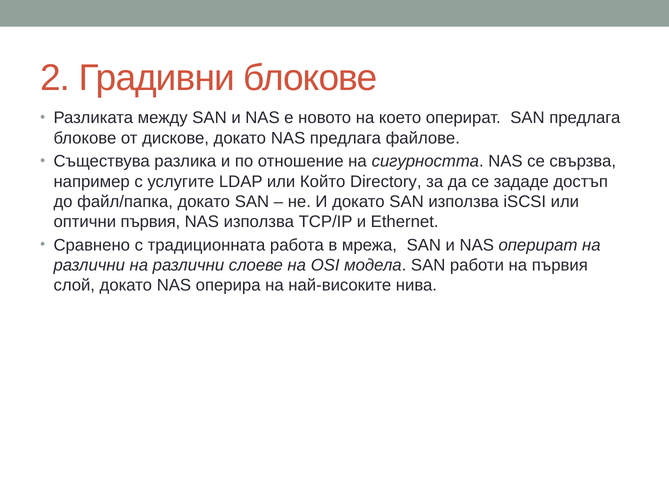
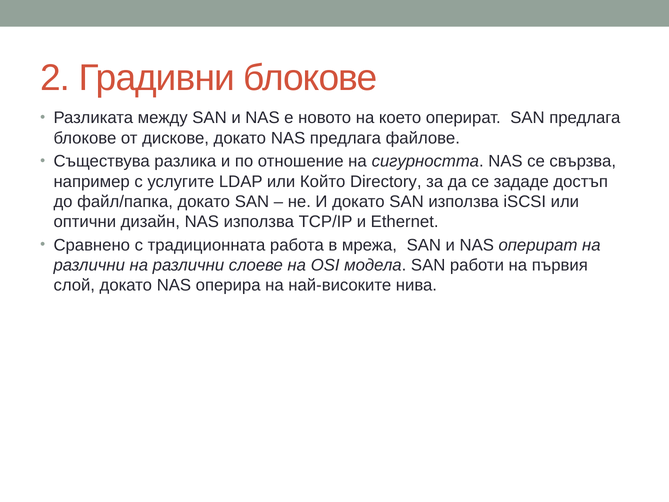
оптични първия: първия -> дизайн (150, 222)
